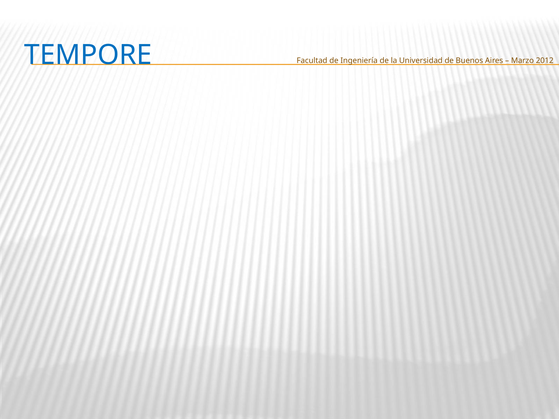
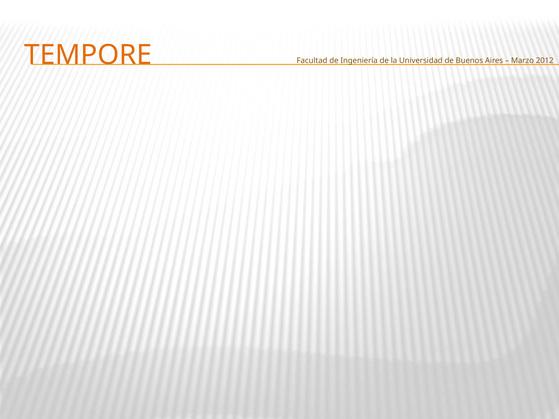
TEMPORE colour: blue -> orange (88, 55)
